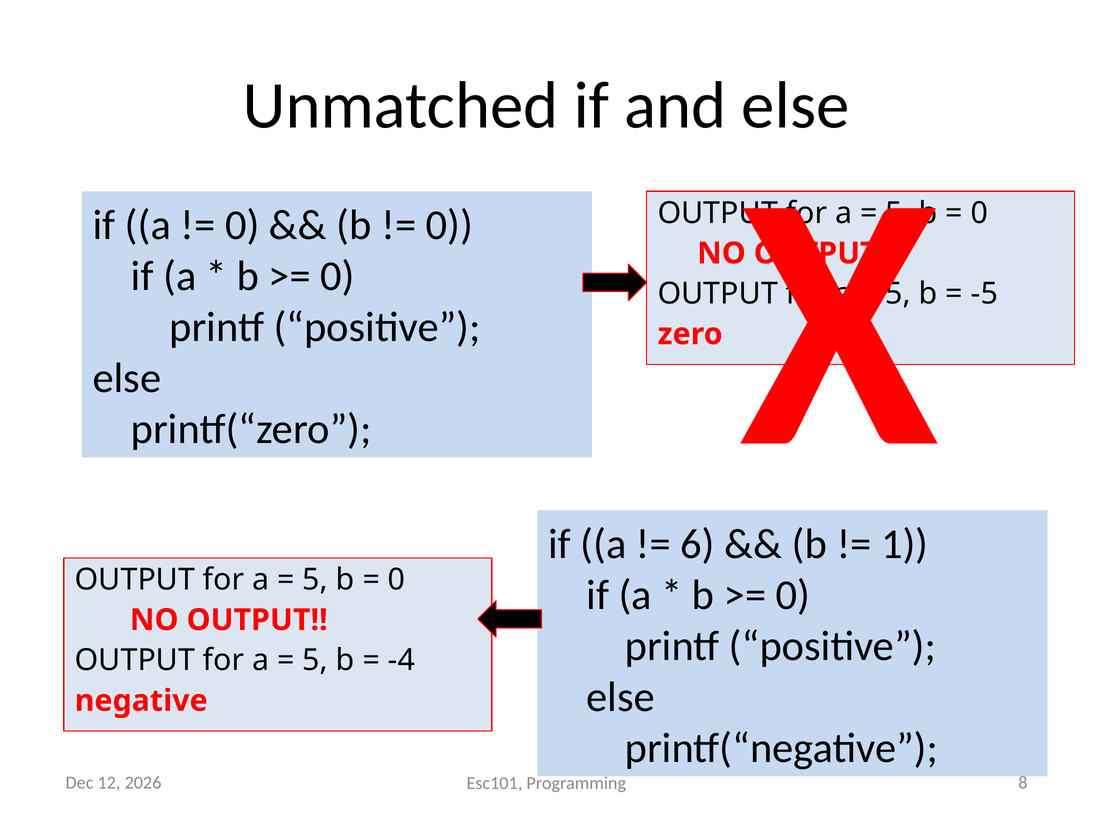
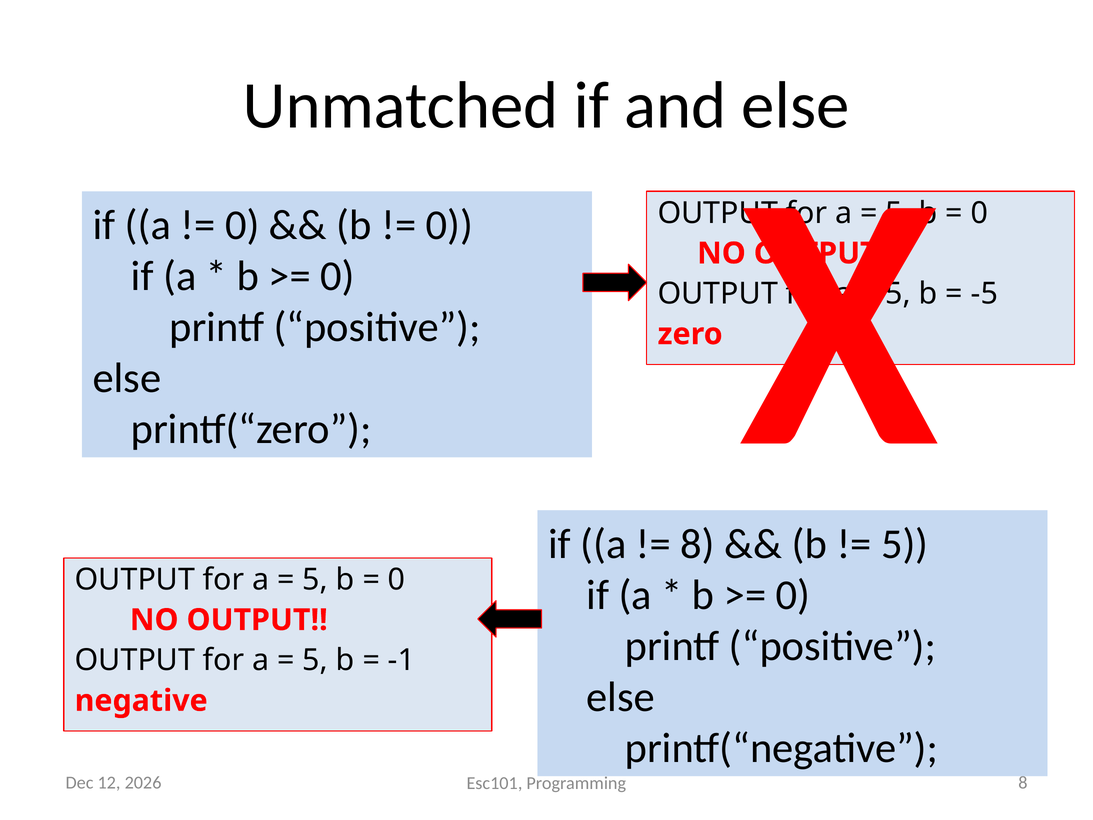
6: 6 -> 8 (698, 544)
1: 1 -> 5 (905, 544)
-4: -4 -> -1 (401, 660)
